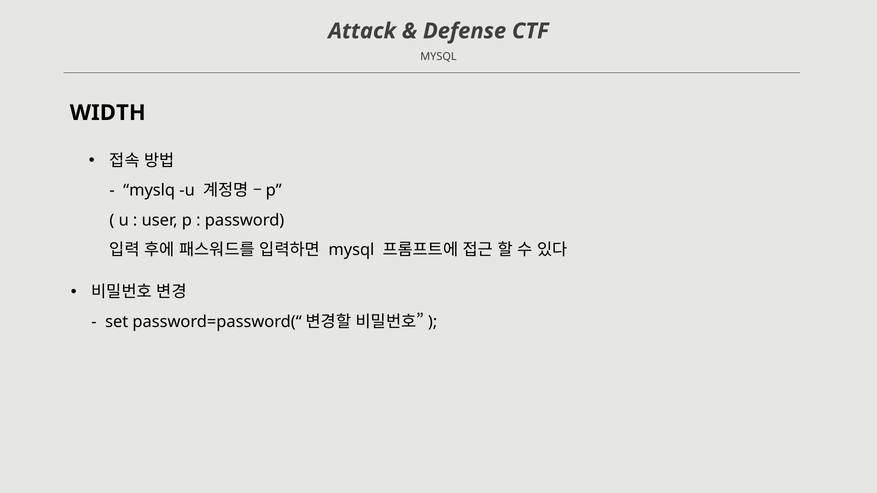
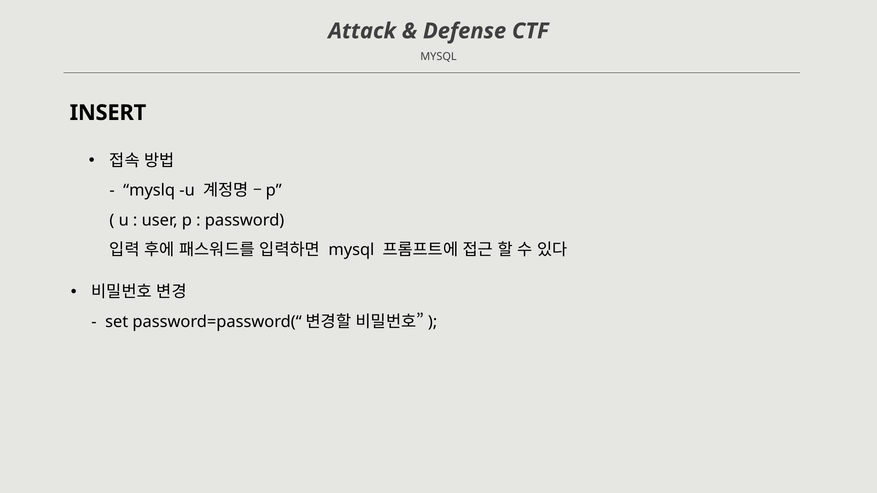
WIDTH: WIDTH -> INSERT (108, 113)
